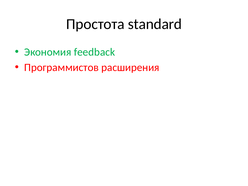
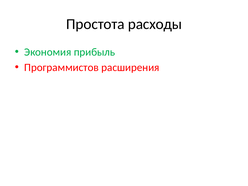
standard: standard -> расходы (155, 24)
feedback: feedback -> прибыль (94, 52)
